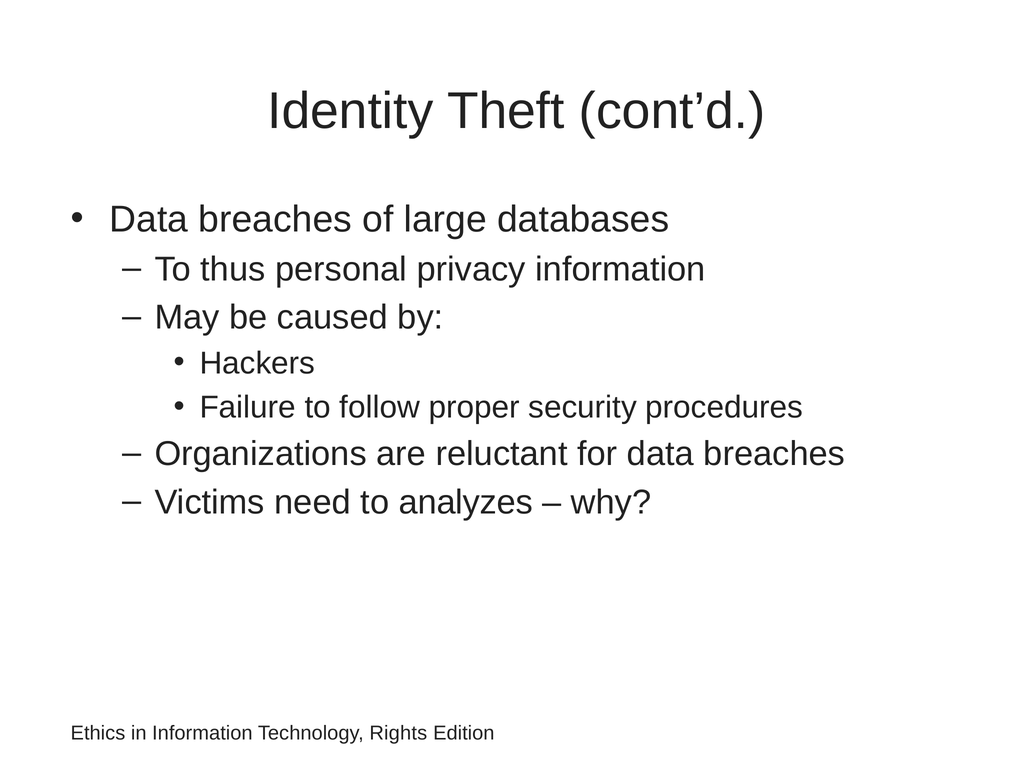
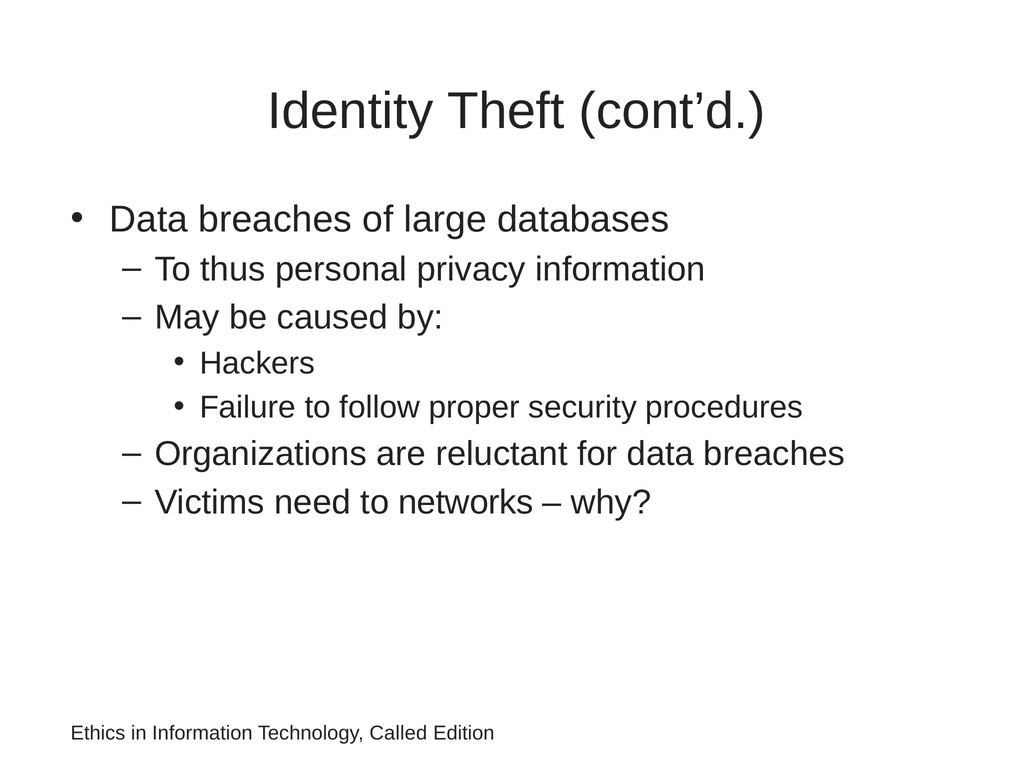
analyzes: analyzes -> networks (466, 502)
Rights: Rights -> Called (398, 733)
